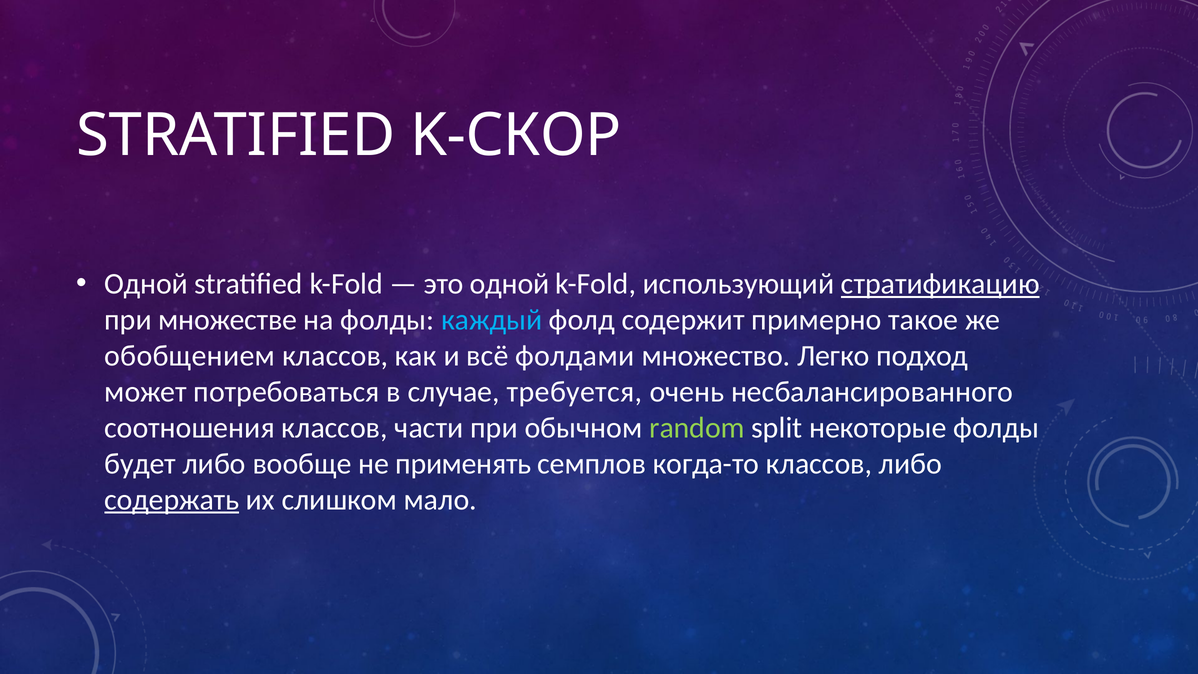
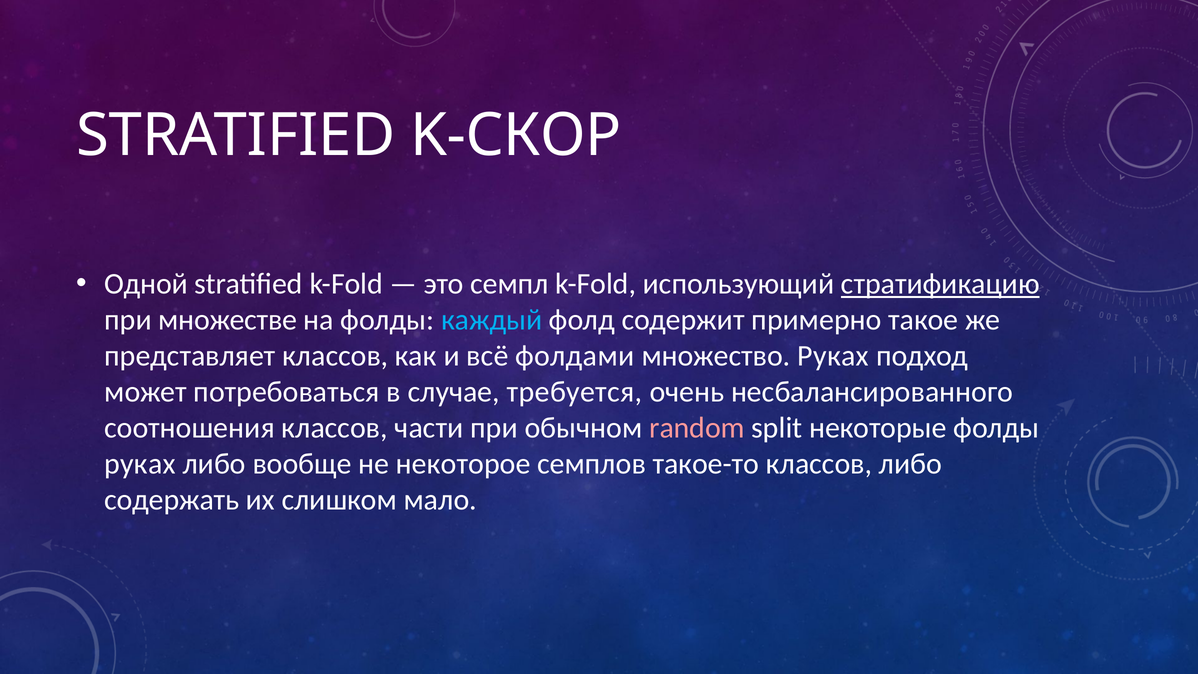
это одной: одной -> семпл (510, 284)
обобщением: обобщением -> представляет (190, 356)
множество Легко: Легко -> Руках (833, 356)
random colour: light green -> pink (697, 428)
будет: будет -> руках (140, 464)
применять: применять -> некоторое (463, 464)
когда-то: когда-то -> такое-то (706, 464)
содержать underline: present -> none (172, 500)
